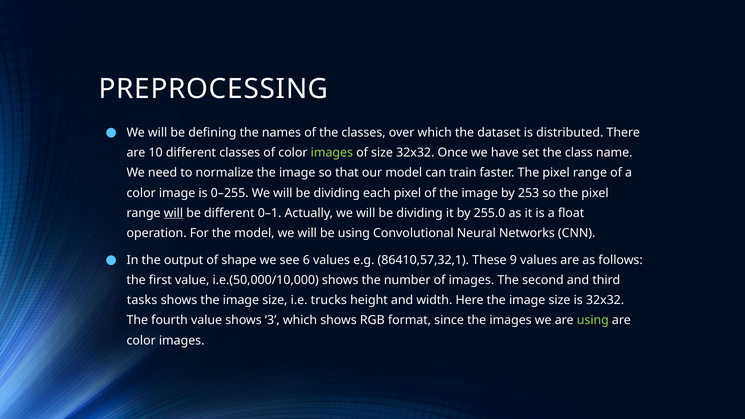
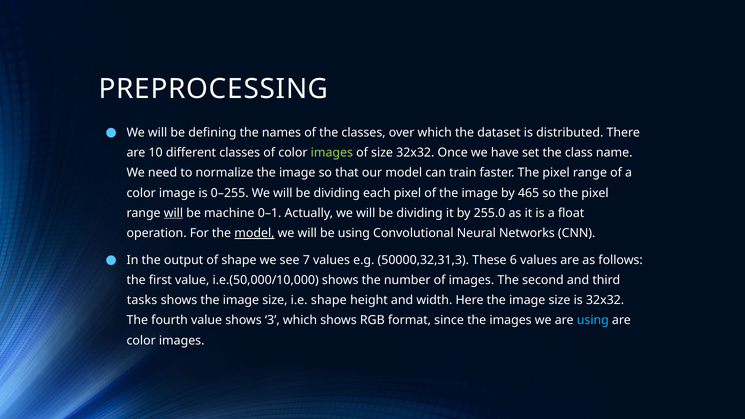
253: 253 -> 465 (529, 193)
be different: different -> machine (229, 213)
model underline: none -> present (254, 233)
6: 6 -> 7 (306, 260)
86410,57,32,1: 86410,57,32,1 -> 50000,32,31,3 (423, 260)
9: 9 -> 6 (513, 260)
i.e trucks: trucks -> shape (329, 300)
using colour: light green -> light blue (593, 321)
